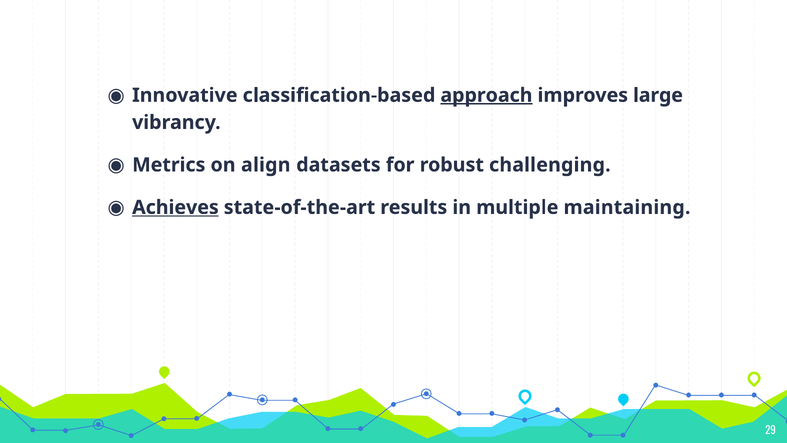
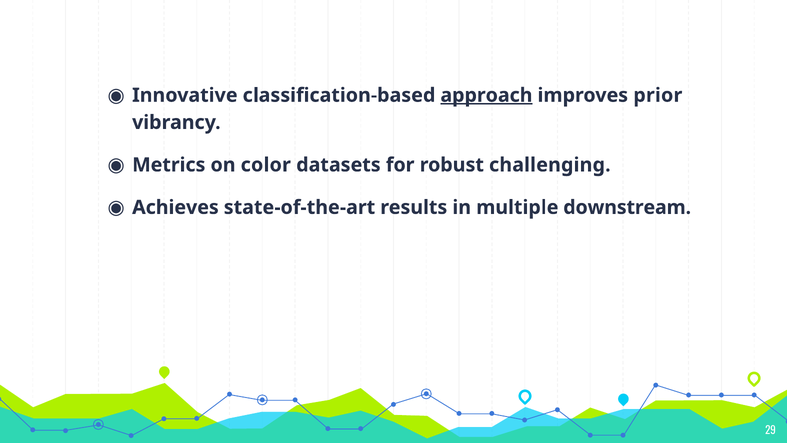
large: large -> prior (658, 95)
align: align -> color (266, 165)
Achieves underline: present -> none (175, 207)
maintaining: maintaining -> downstream (627, 207)
